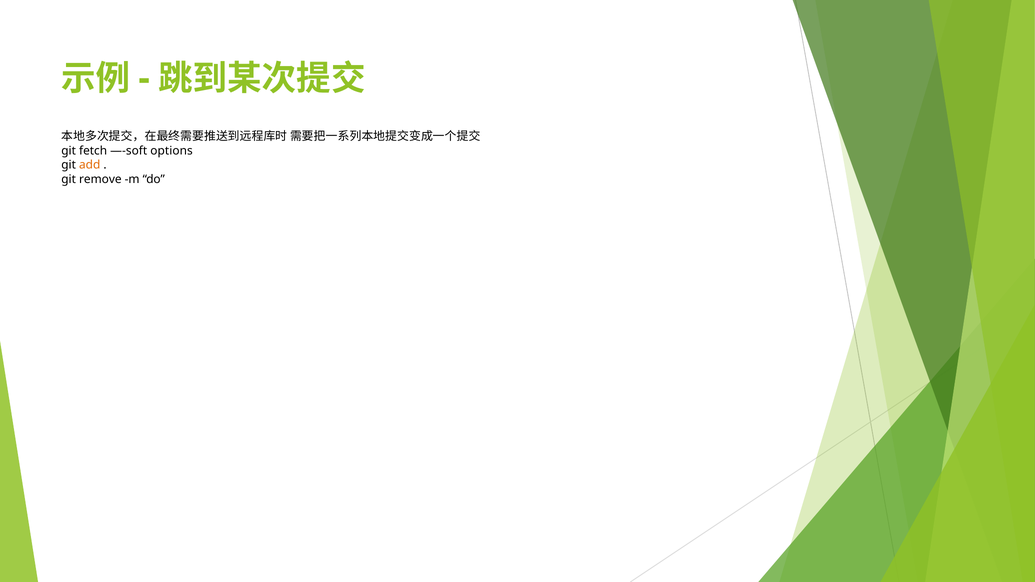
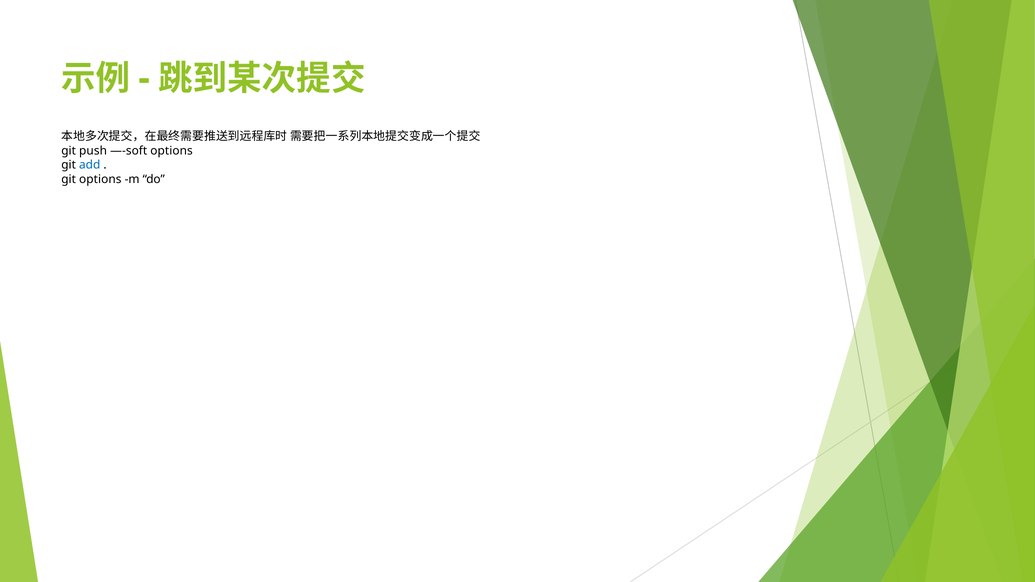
fetch: fetch -> push (93, 151)
add colour: orange -> blue (90, 165)
git remove: remove -> options (100, 179)
